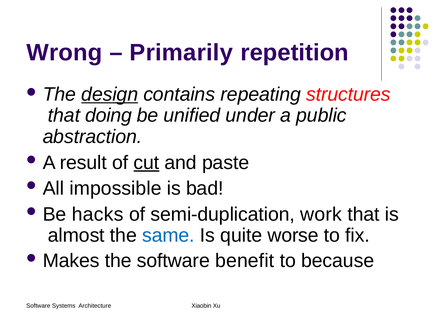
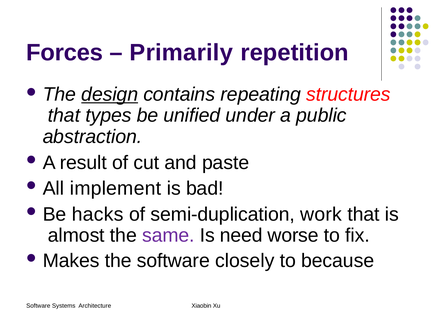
Wrong: Wrong -> Forces (65, 52)
doing: doing -> types (108, 115)
cut underline: present -> none (146, 162)
impossible: impossible -> implement (115, 188)
same colour: blue -> purple (168, 235)
quite: quite -> need (241, 235)
benefit: benefit -> closely (245, 260)
